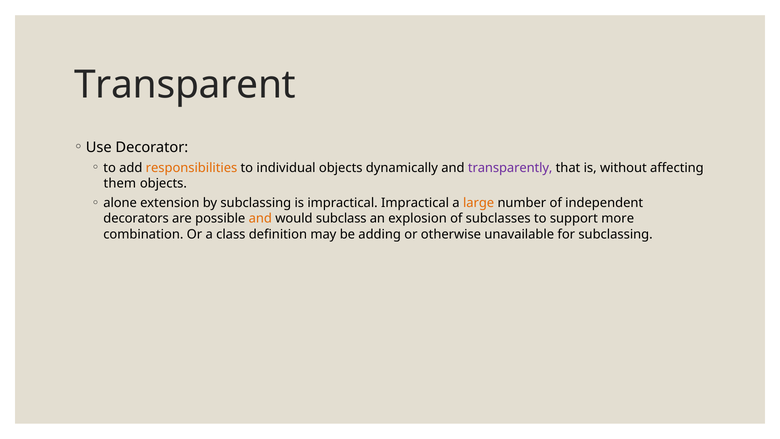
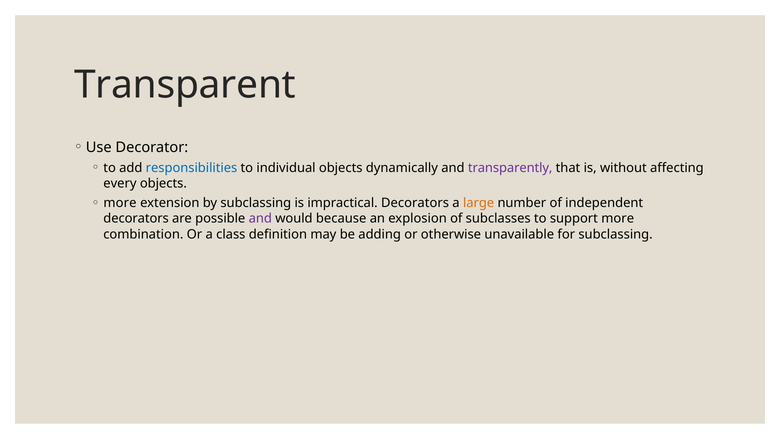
responsibilities colour: orange -> blue (192, 168)
them: them -> every (120, 183)
alone: alone -> more (120, 203)
impractical Impractical: Impractical -> Decorators (415, 203)
and colour: orange -> purple (260, 219)
subclass: subclass -> because (341, 219)
